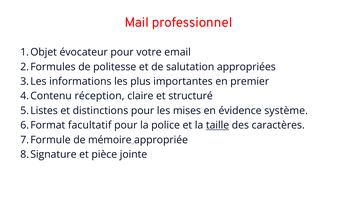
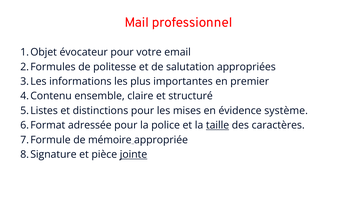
réception: réception -> ensemble (100, 96)
facultatif: facultatif -> adressée (90, 125)
jointe underline: none -> present (134, 154)
